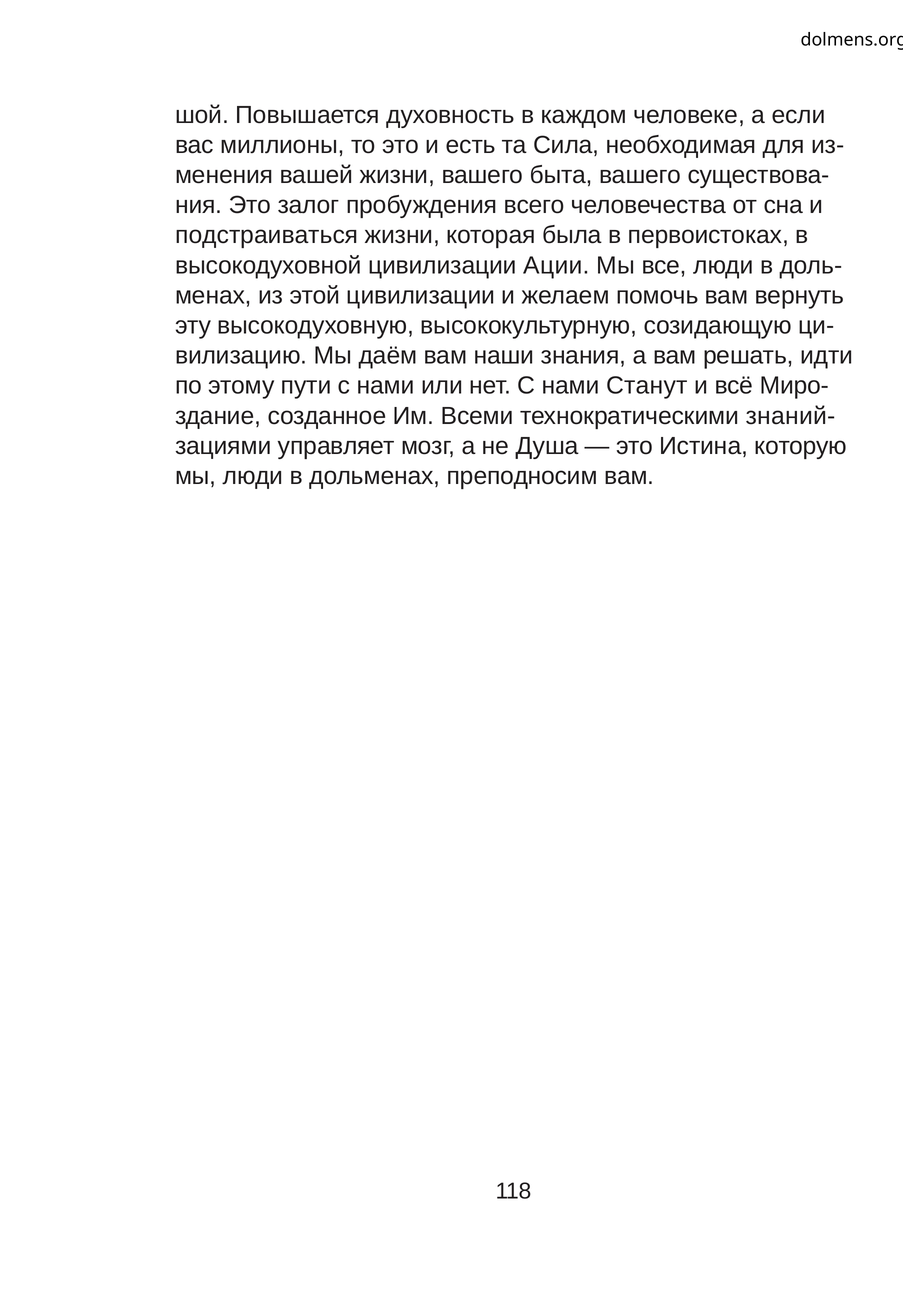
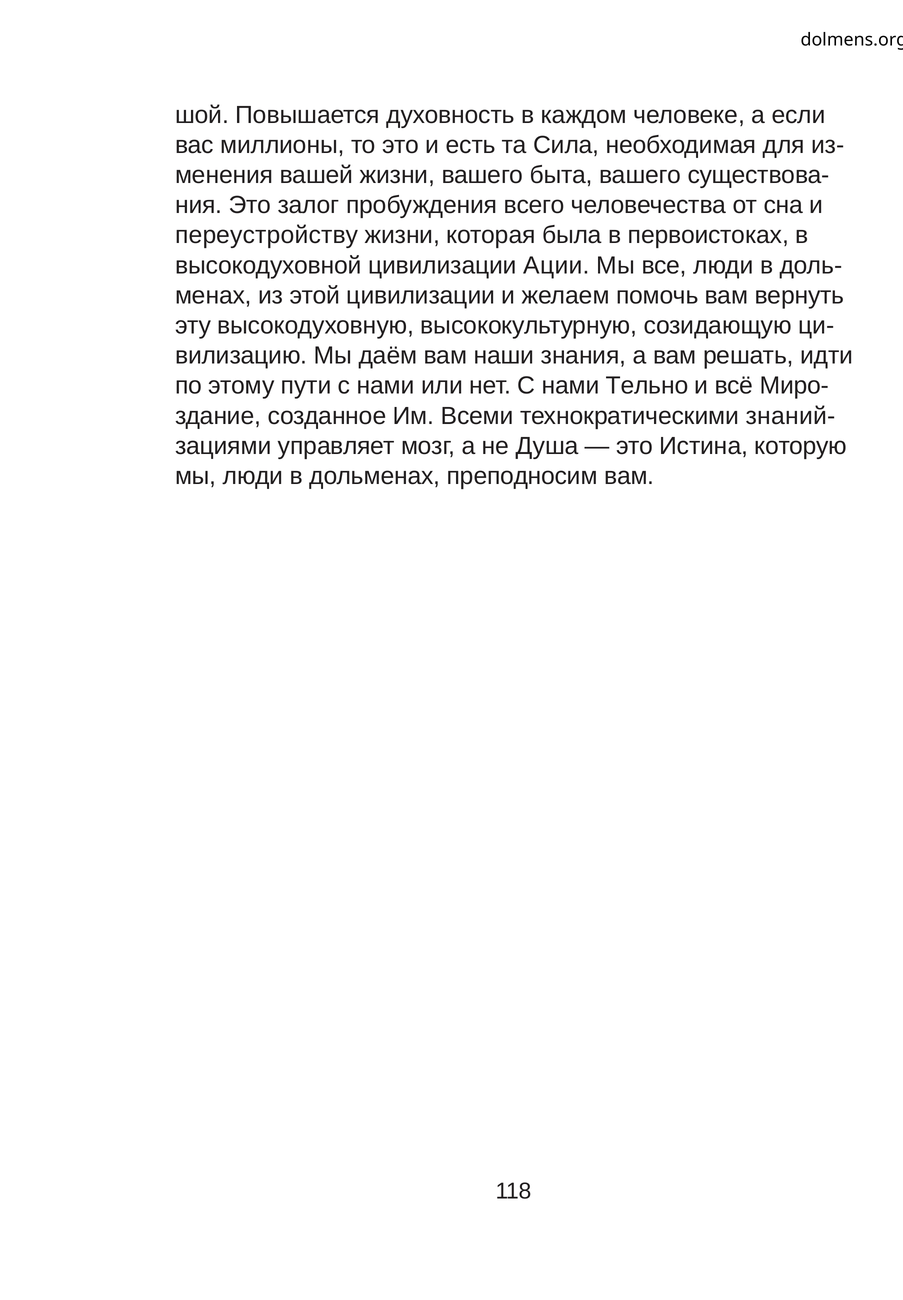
подстраиваться: подстраиваться -> переустройству (267, 235)
Станут: Станут -> Тельно (647, 386)
